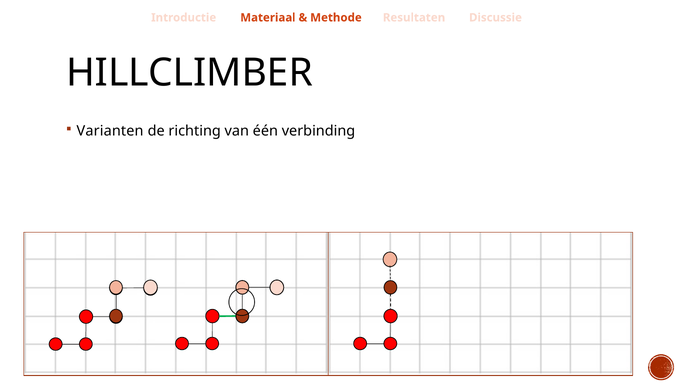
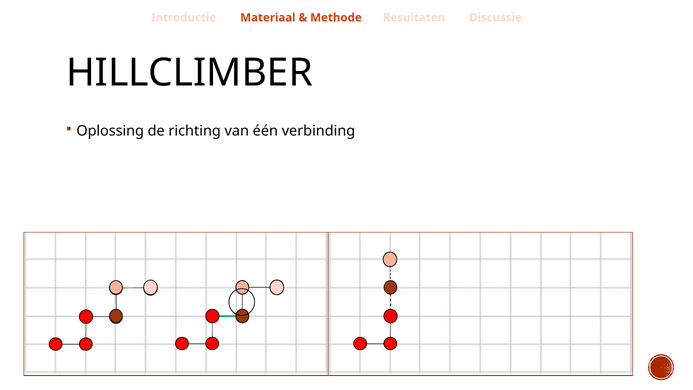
Varianten: Varianten -> Oplossing (110, 131)
